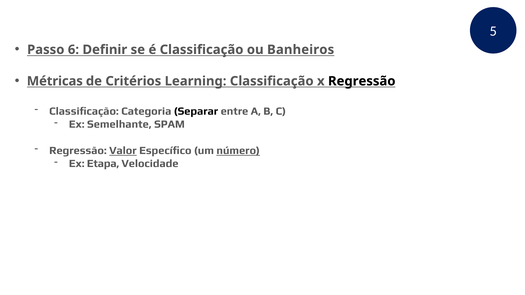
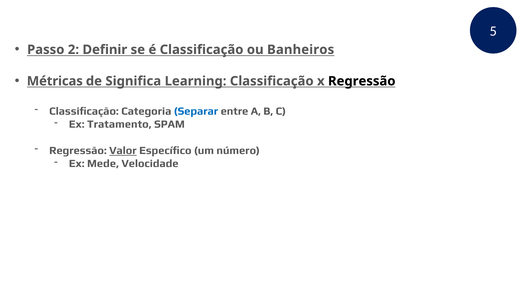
6: 6 -> 2 (73, 50)
Critérios: Critérios -> Significa (133, 81)
Separar colour: black -> blue (196, 111)
Semelhante: Semelhante -> Tratamento (119, 124)
número underline: present -> none (238, 151)
Etapa: Etapa -> Mede (103, 164)
